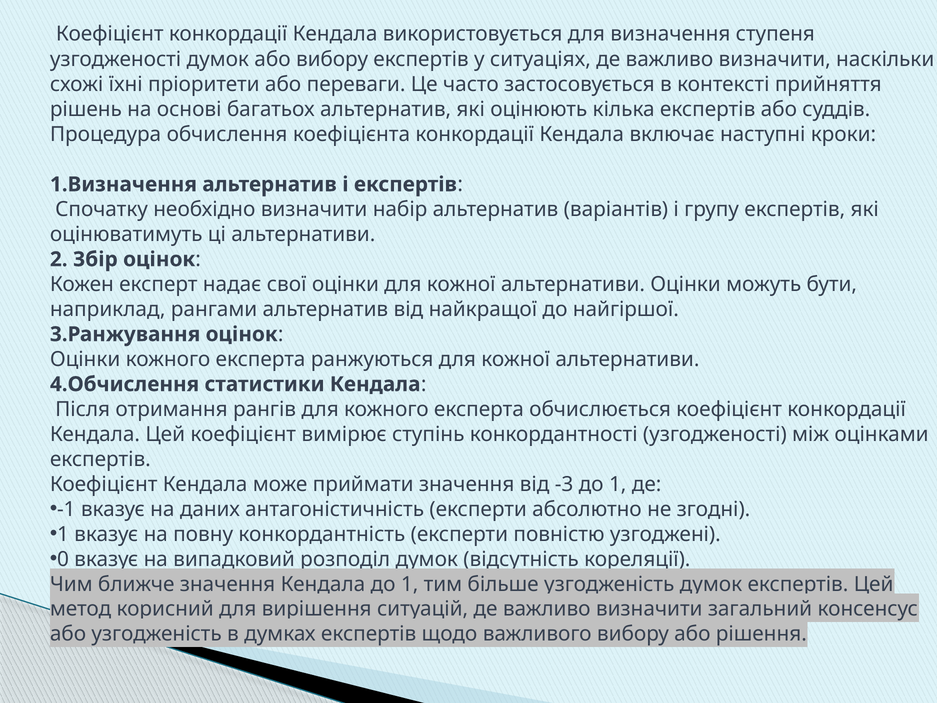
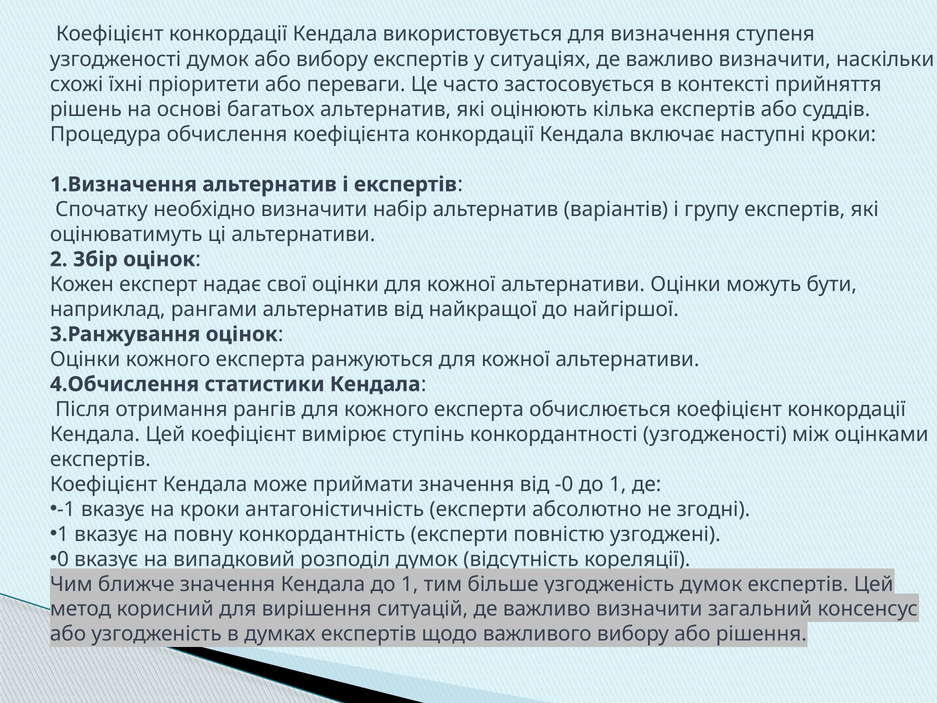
-3: -3 -> -0 (564, 484)
на даних: даних -> кроки (210, 509)
